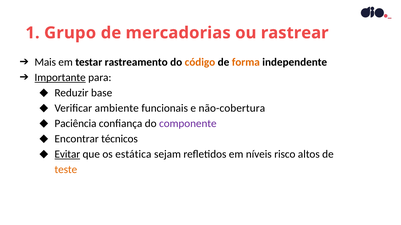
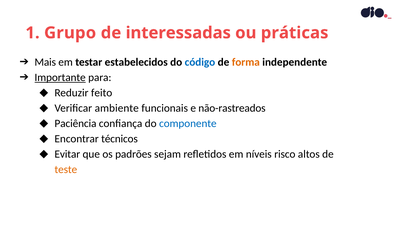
mercadorias: mercadorias -> interessadas (178, 33)
rastrear: rastrear -> práticas (295, 33)
rastreamento: rastreamento -> estabelecidos (136, 62)
código colour: orange -> blue (200, 62)
base: base -> feito (102, 93)
não-cobertura: não-cobertura -> não-rastreados (232, 109)
componente colour: purple -> blue (188, 124)
Evitar underline: present -> none (67, 155)
estática: estática -> padrões (133, 155)
